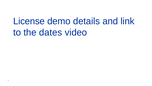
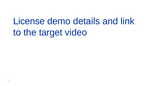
dates: dates -> target (51, 32)
